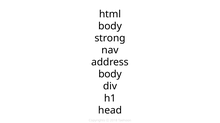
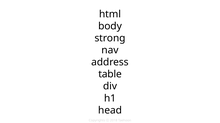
body: body -> table (110, 75)
